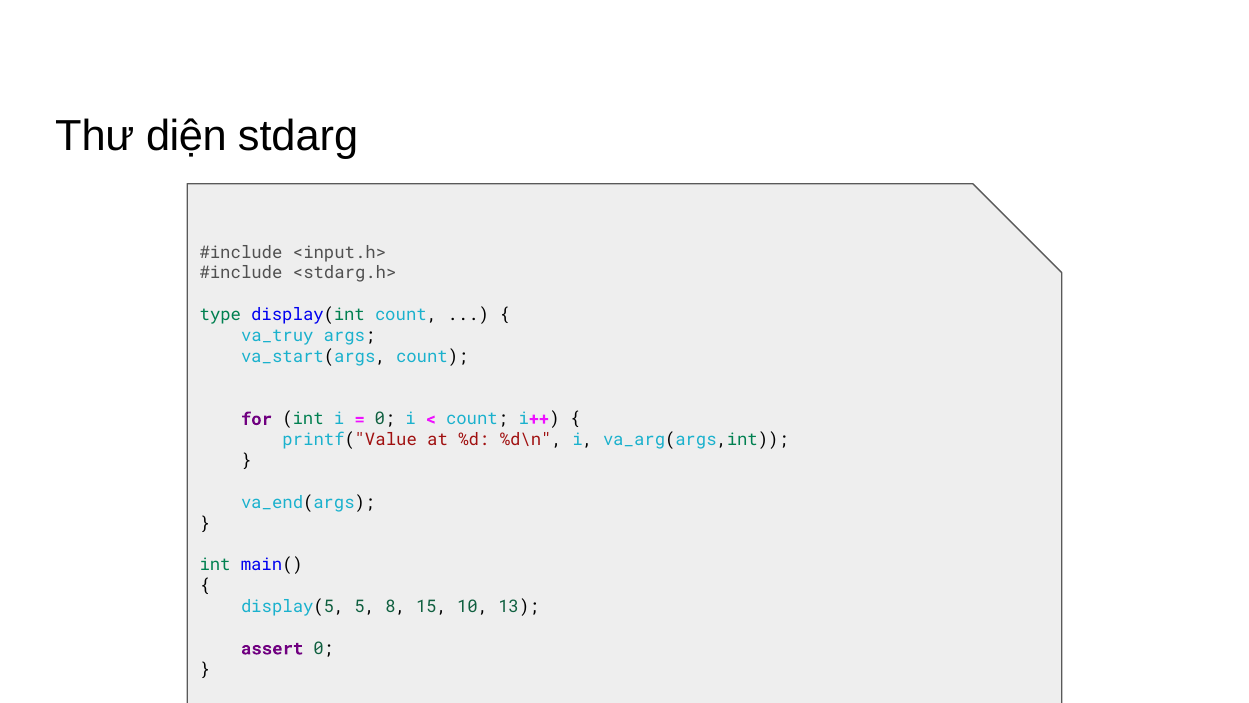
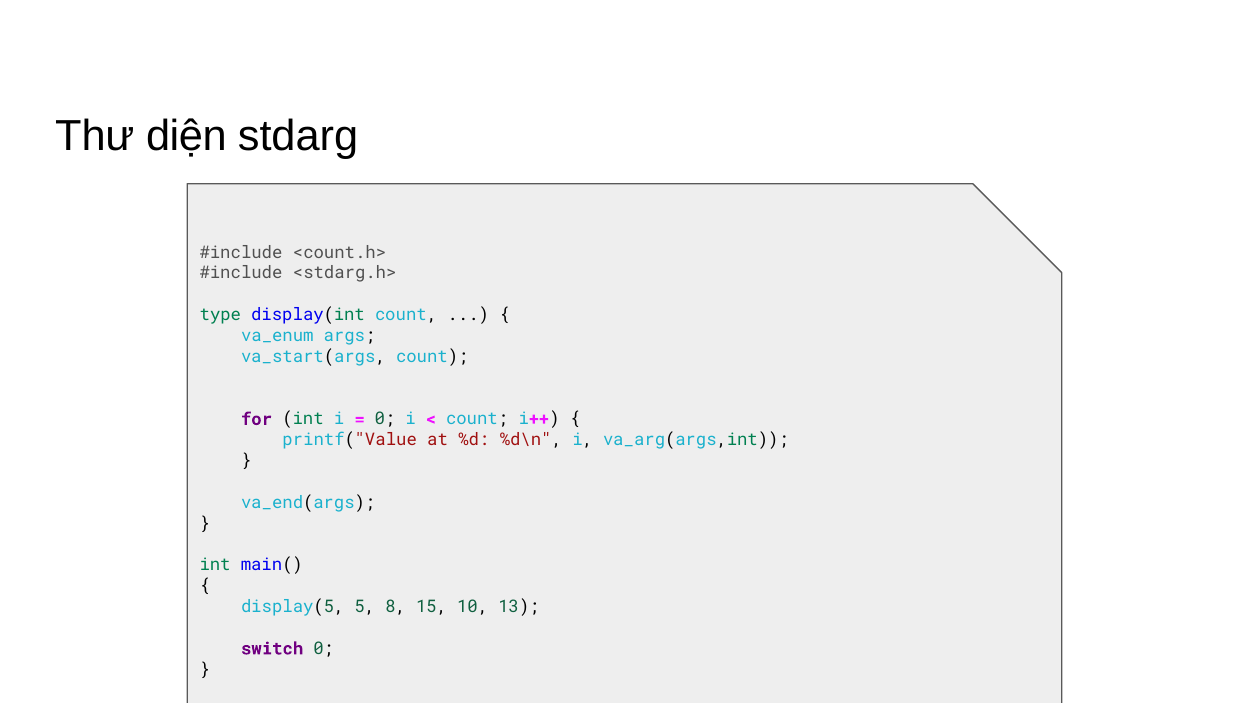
<input.h>: <input.h> -> <count.h> (340, 252)
va_truy: va_truy -> va_enum (277, 336)
assert: assert -> switch (272, 648)
